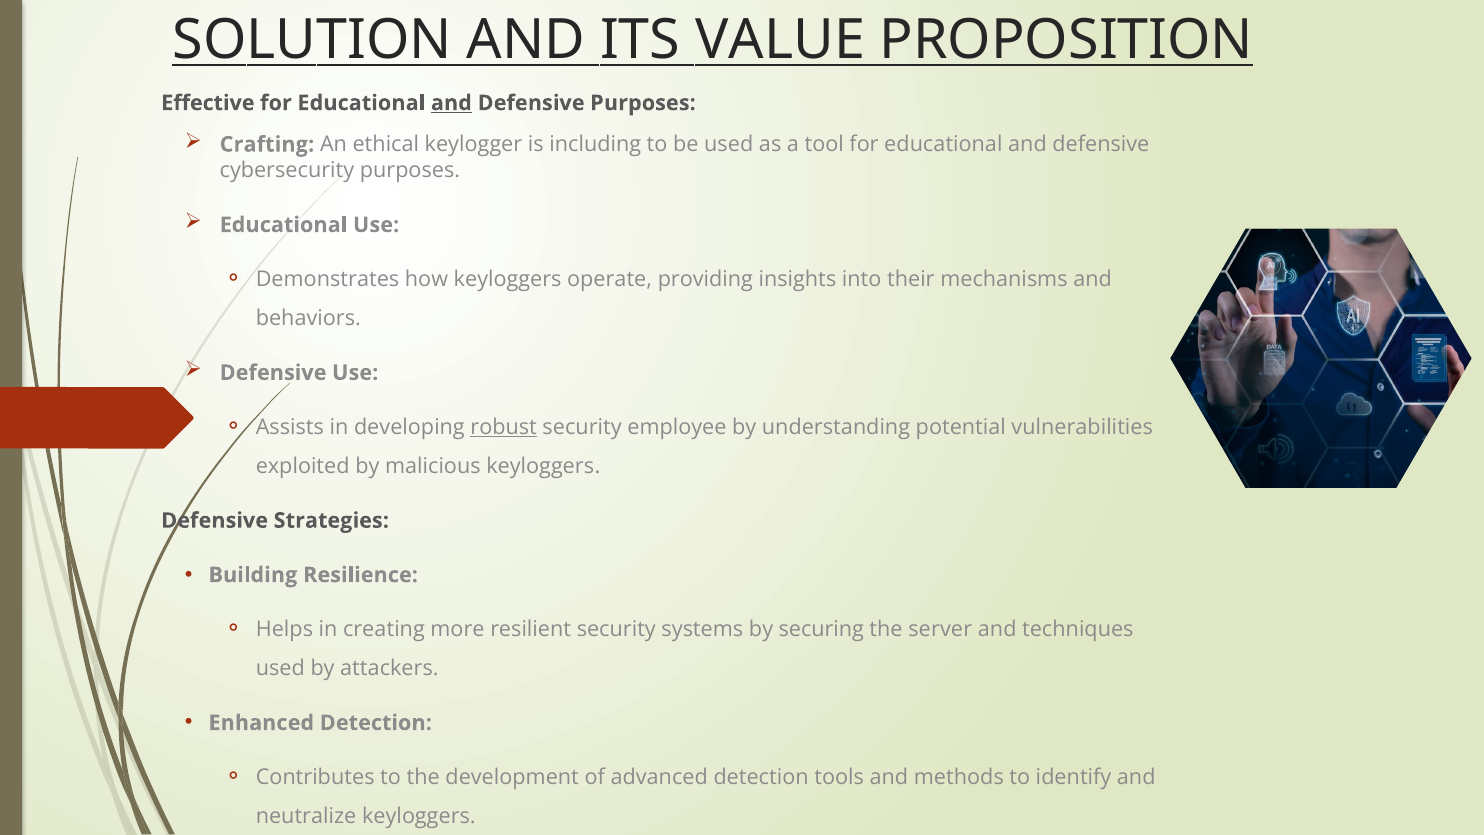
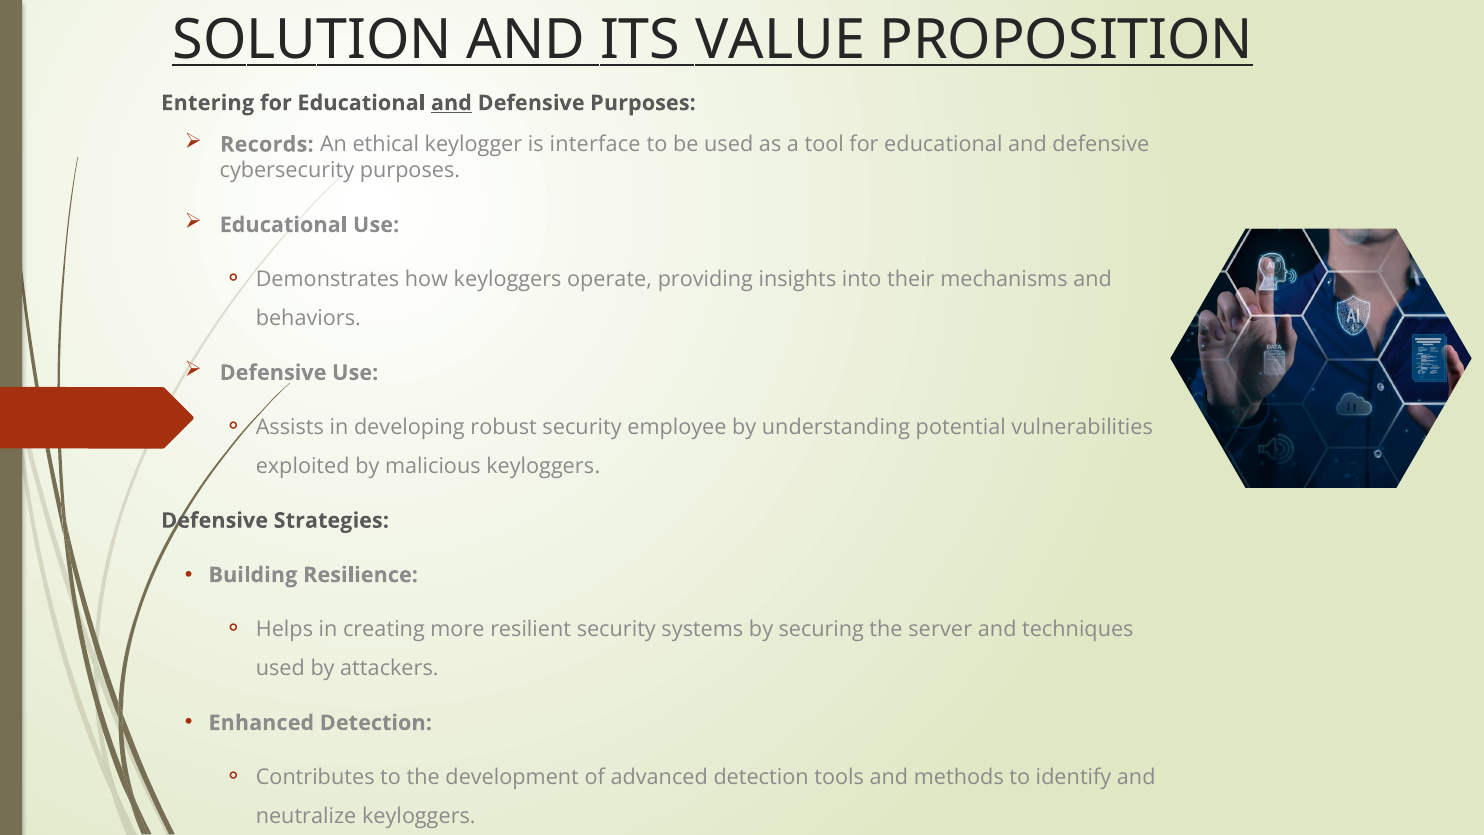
Effective: Effective -> Entering (208, 103)
Crafting: Crafting -> Records (267, 144)
including: including -> interface (595, 144)
robust underline: present -> none (504, 427)
